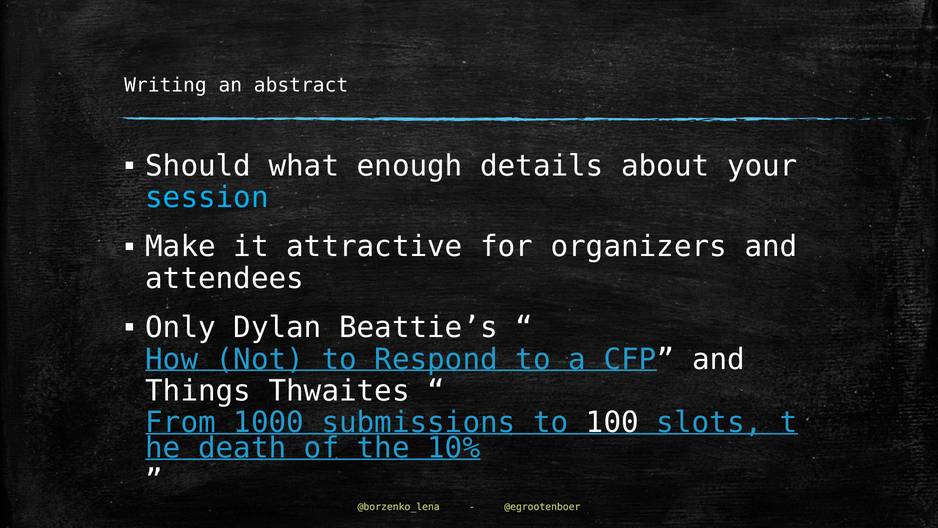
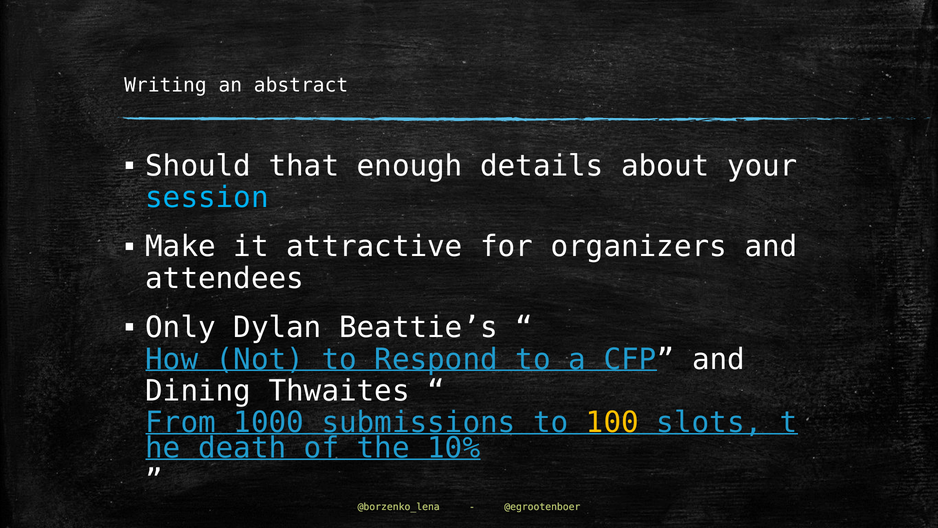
what: what -> that (304, 166)
Things: Things -> Dining (198, 391)
100 colour: white -> yellow (612, 423)
